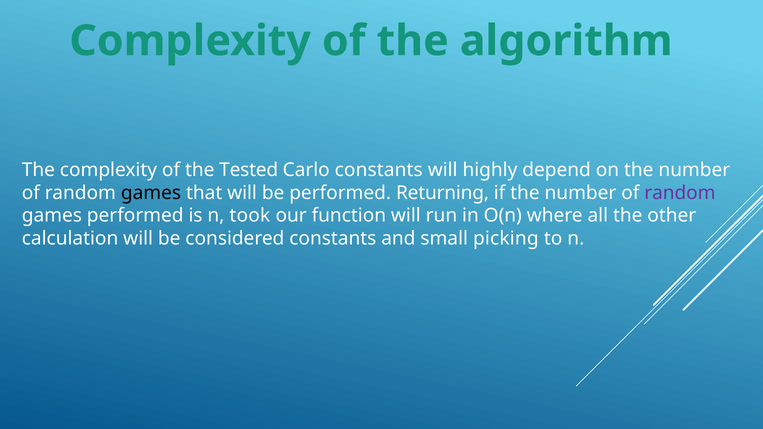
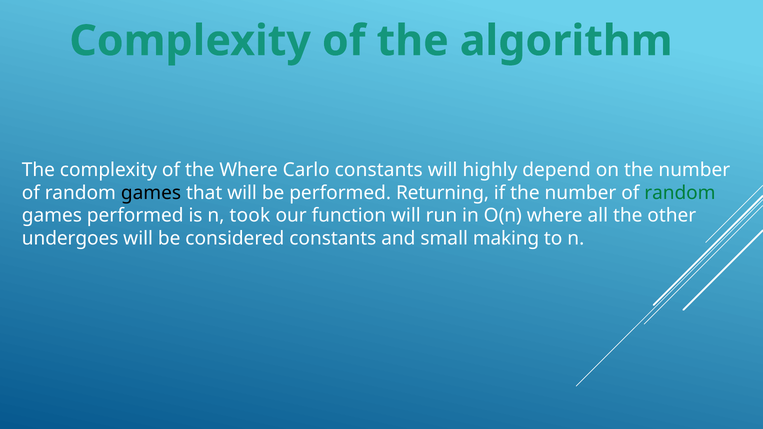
the Tested: Tested -> Where (249, 170)
random colour: purple -> green (680, 193)
calculation: calculation -> undergoes (70, 239)
picking: picking -> making (506, 239)
